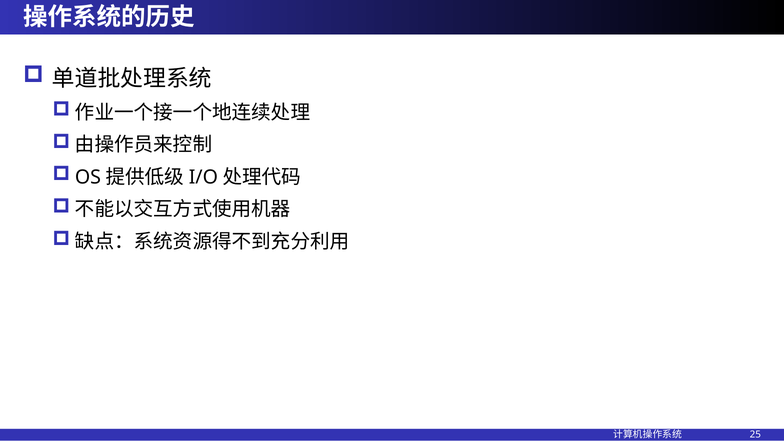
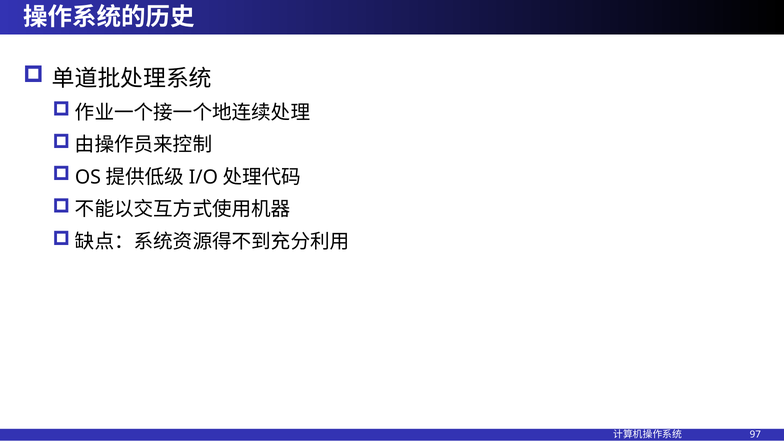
25: 25 -> 97 (755, 435)
